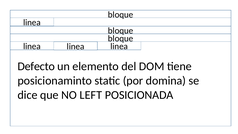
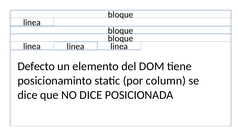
domina: domina -> column (166, 81)
NO LEFT: LEFT -> DICE (91, 95)
